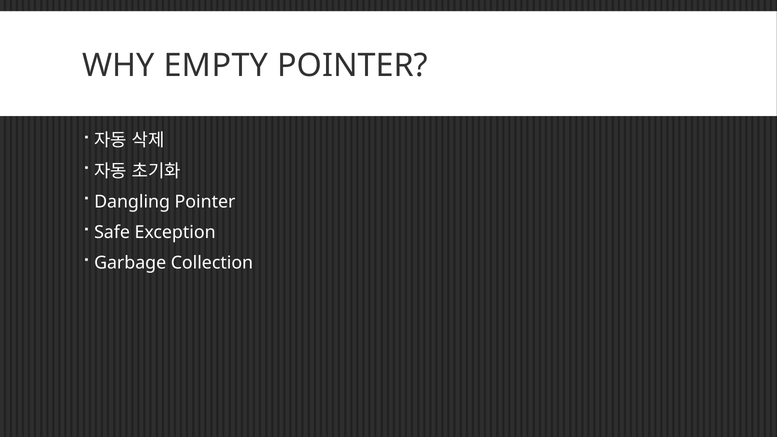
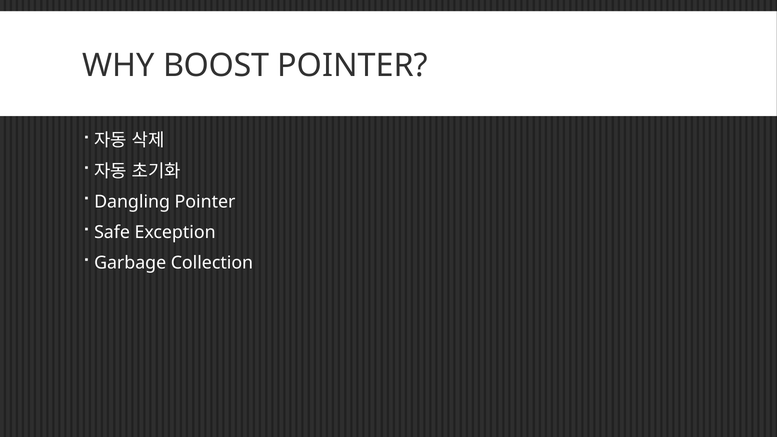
EMPTY: EMPTY -> BOOST (216, 65)
